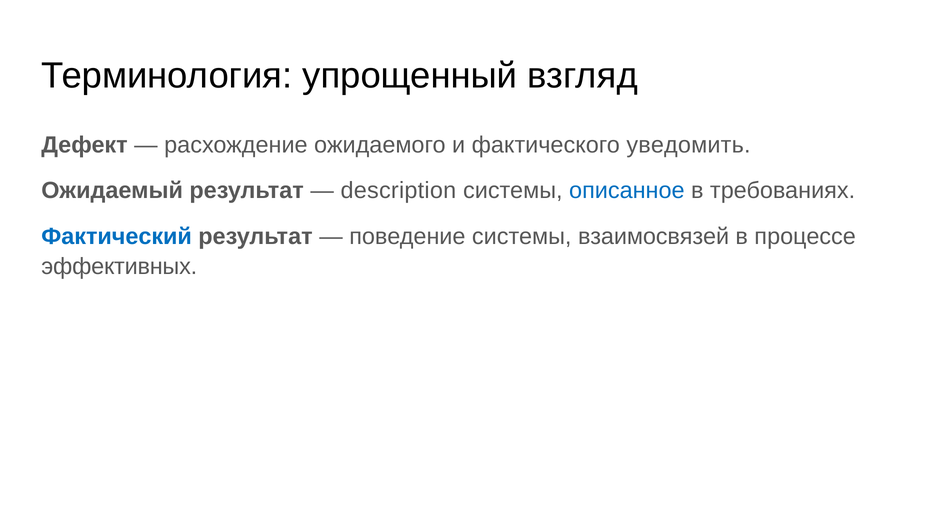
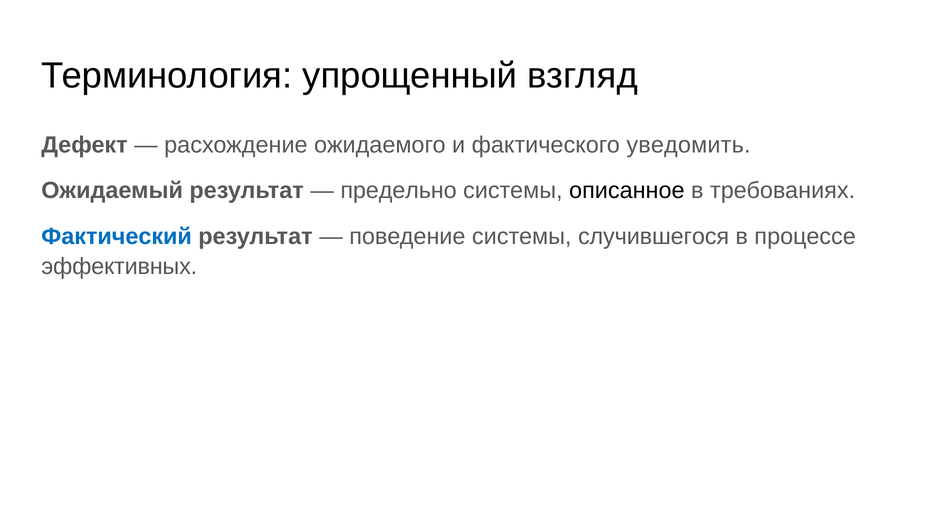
description: description -> предельно (399, 191)
описанное colour: blue -> black (627, 191)
взаимосвязей: взаимосвязей -> случившегося (654, 237)
